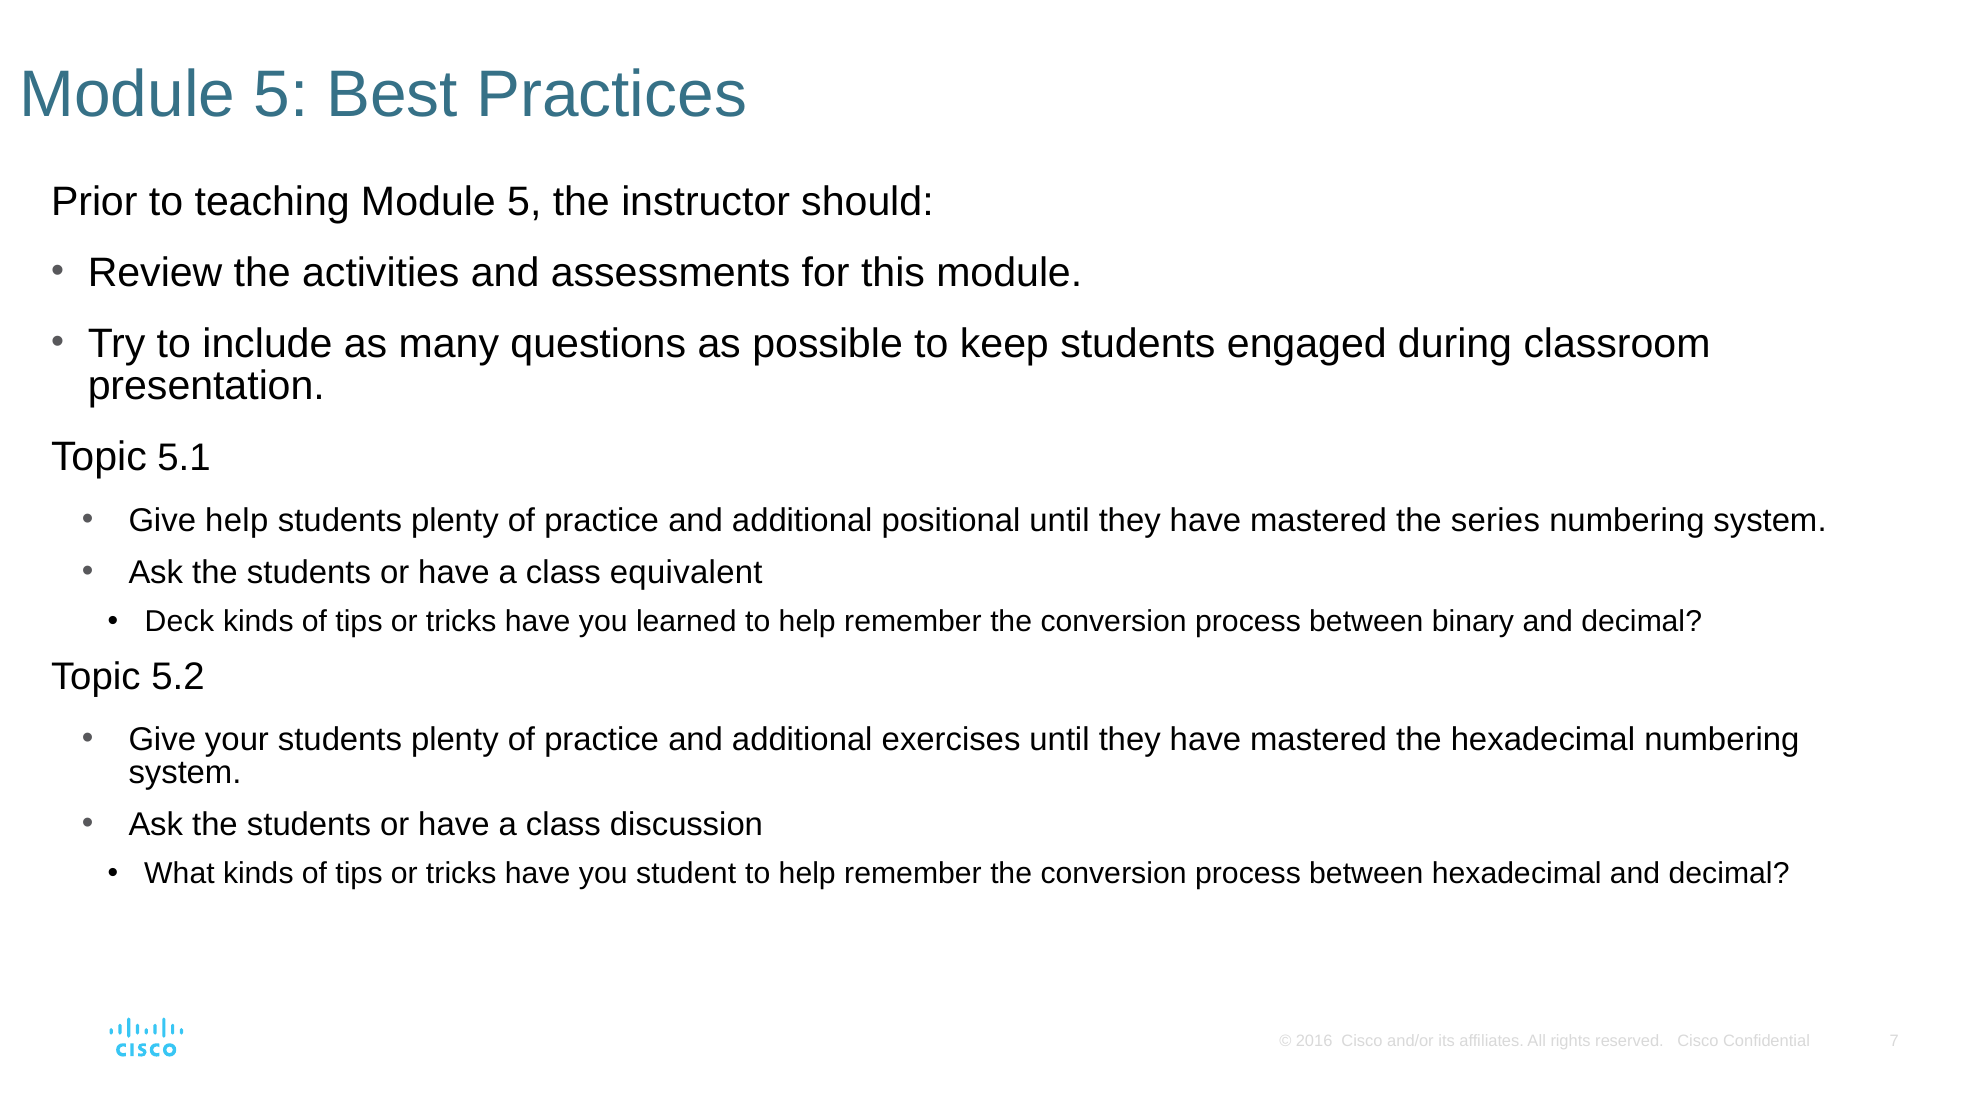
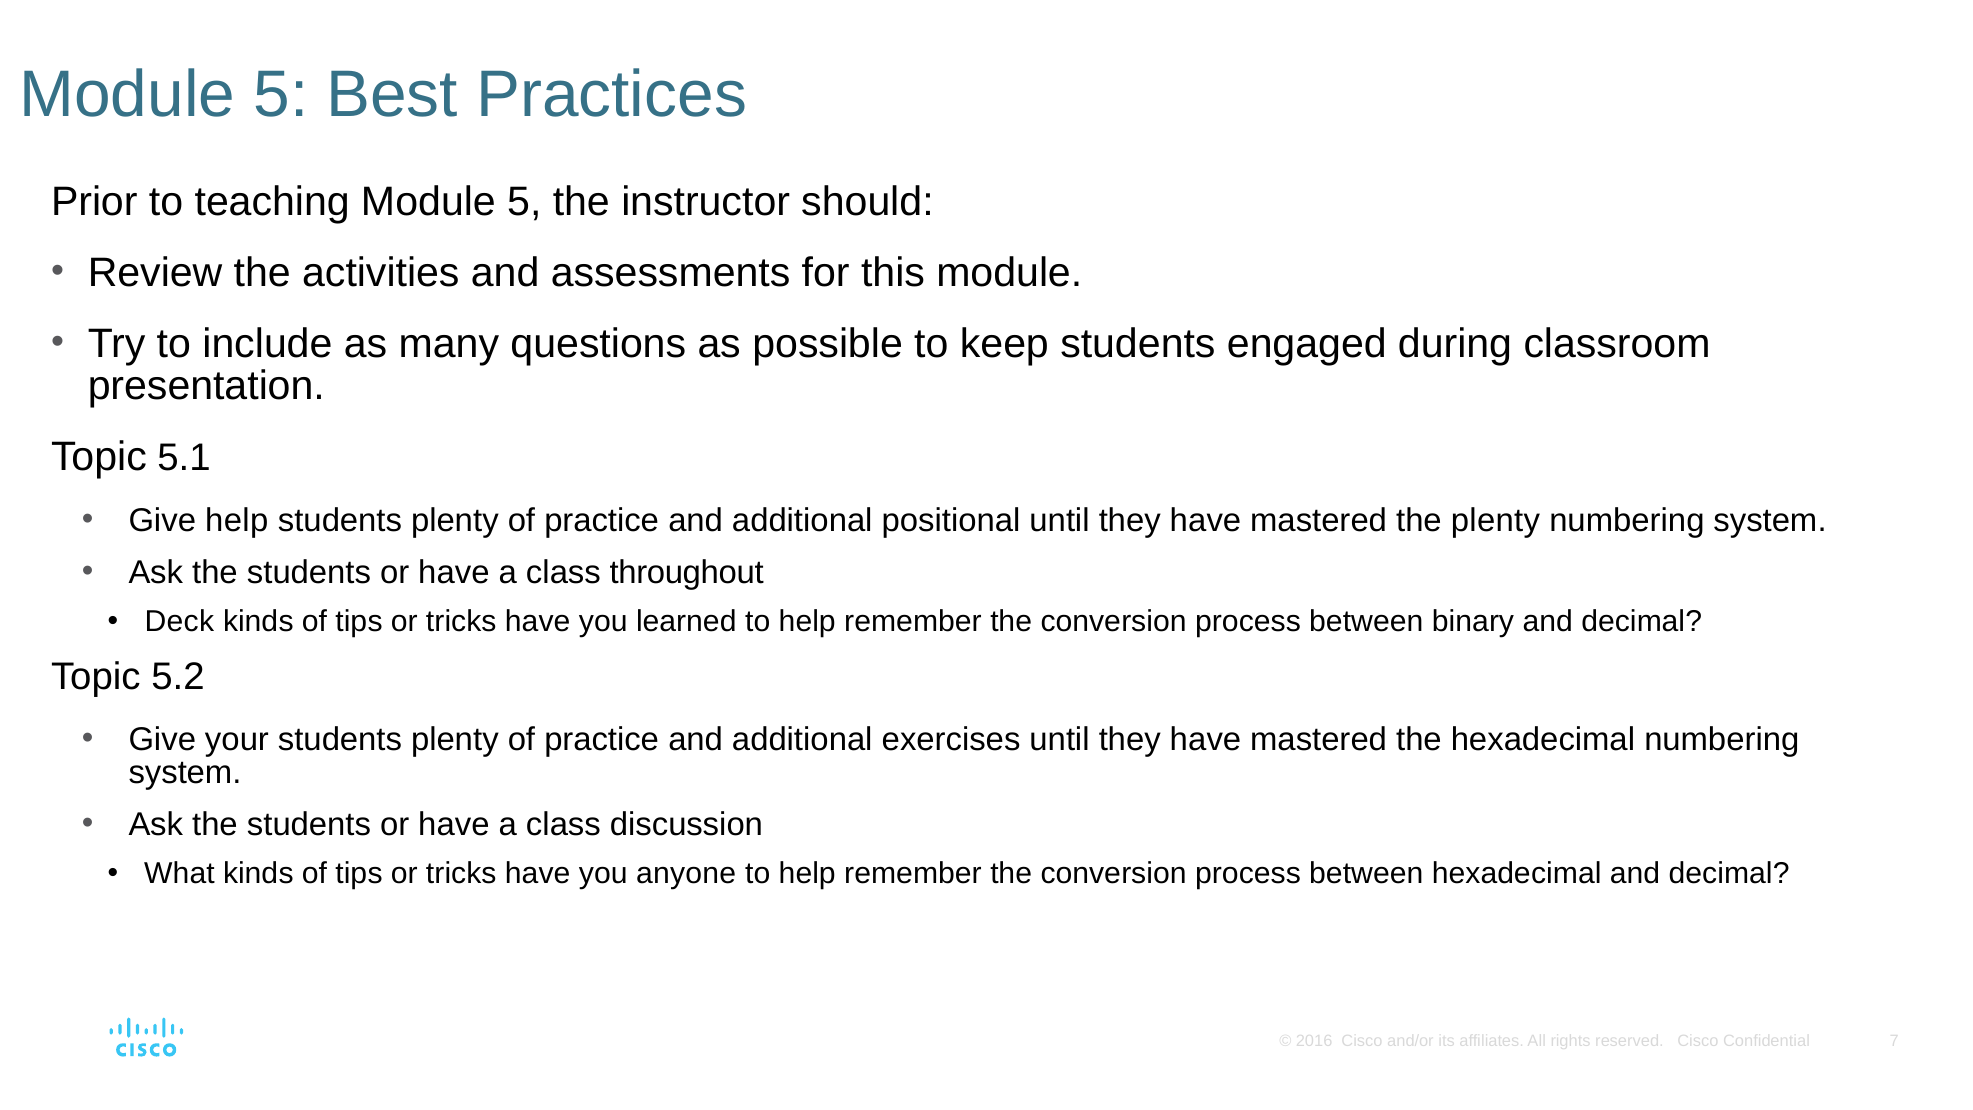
the series: series -> plenty (1495, 521)
equivalent: equivalent -> throughout (687, 572)
student: student -> anyone (686, 874)
